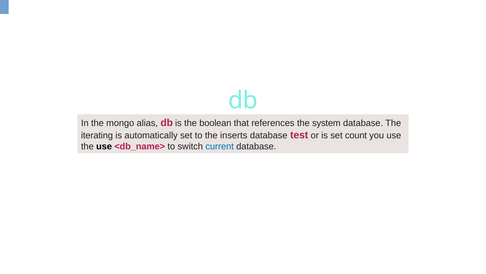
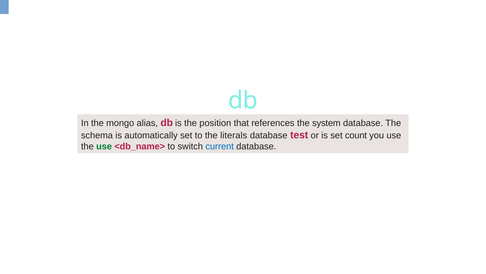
boolean: boolean -> position (215, 123)
iterating: iterating -> schema (97, 135)
inserts: inserts -> literals (234, 135)
use colour: black -> green (104, 146)
